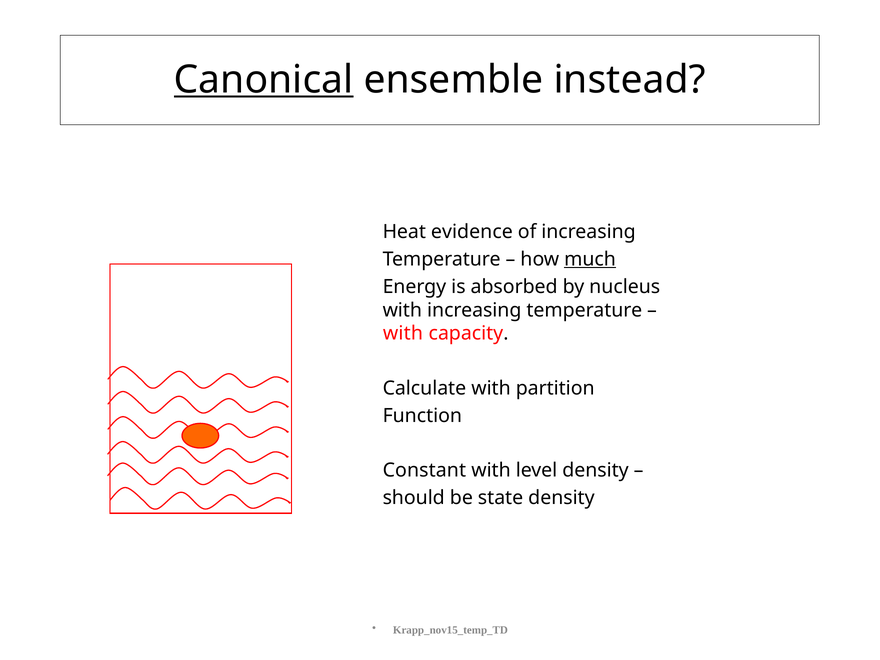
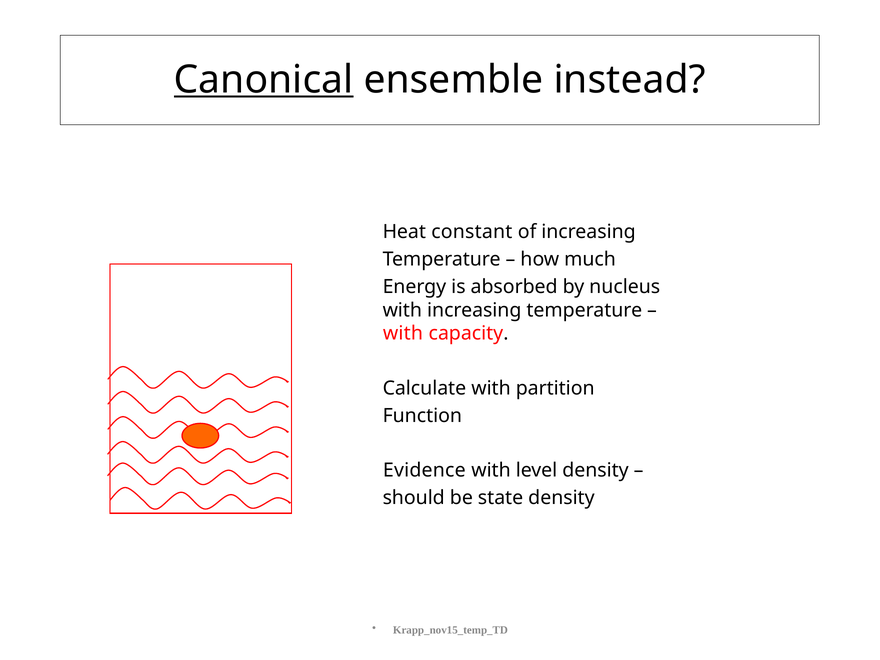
evidence: evidence -> constant (472, 232)
much underline: present -> none (590, 259)
Constant: Constant -> Evidence (424, 470)
